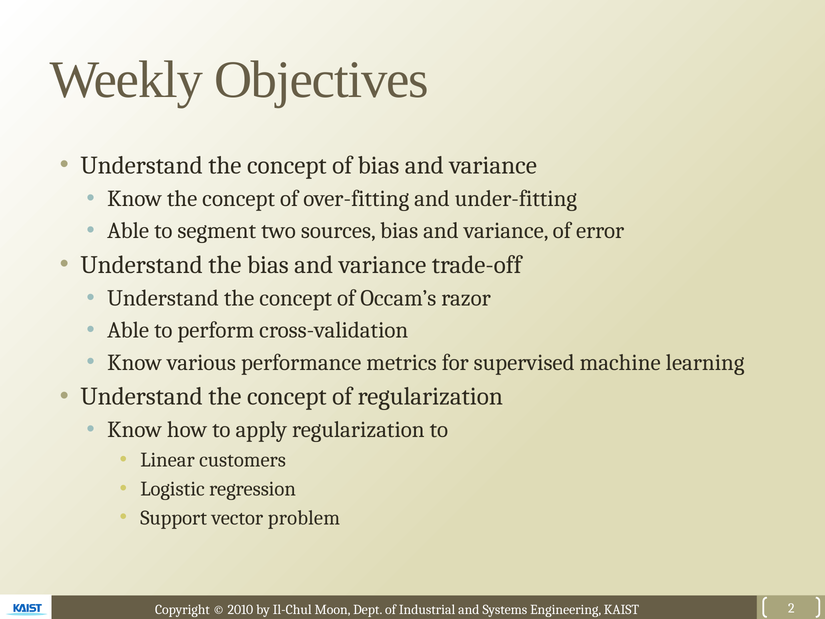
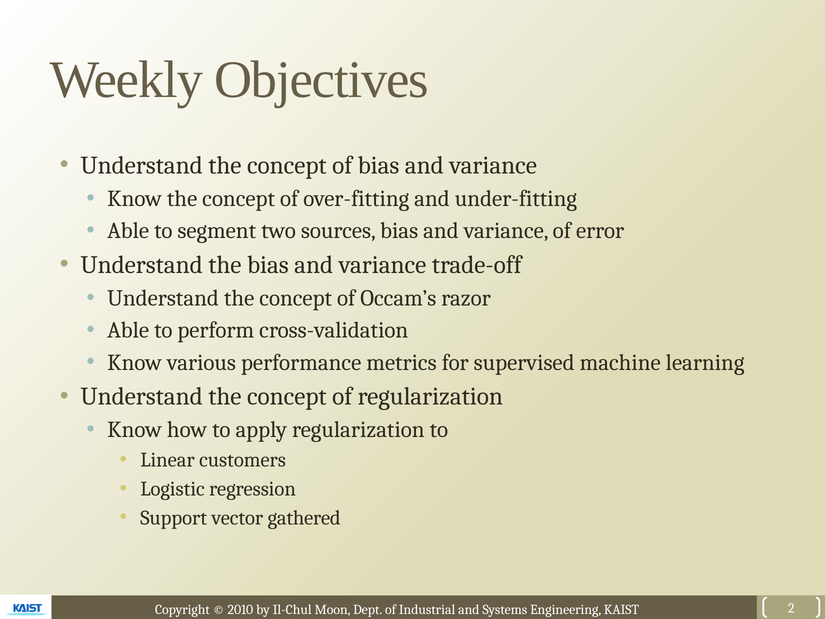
problem: problem -> gathered (304, 518)
